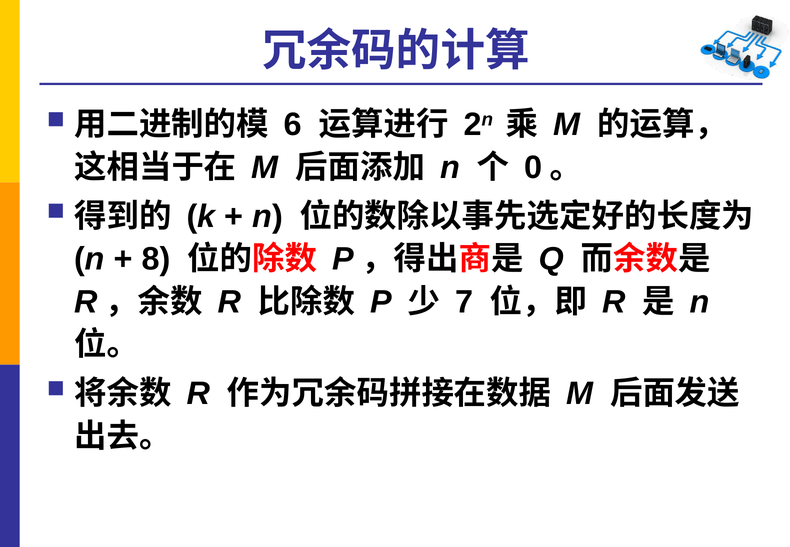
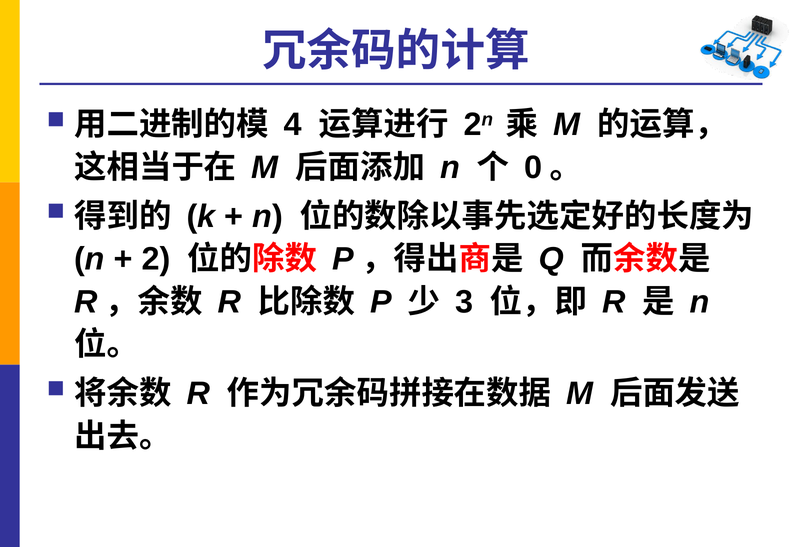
6: 6 -> 4 (293, 125)
8: 8 -> 2 (156, 259)
7: 7 -> 3 (464, 302)
